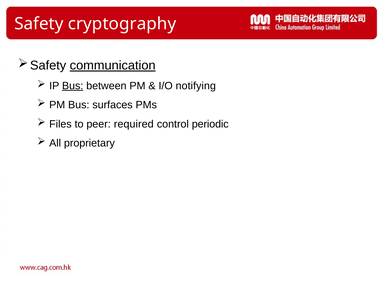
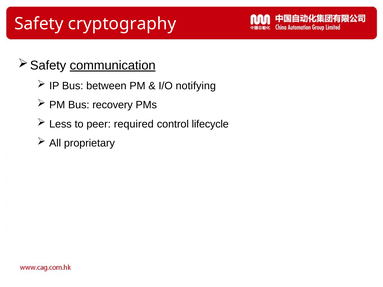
Bus underline: present -> none (73, 86)
surfaces: surfaces -> recovery (113, 105)
Files: Files -> Less (60, 124)
periodic: periodic -> lifecycle (210, 124)
